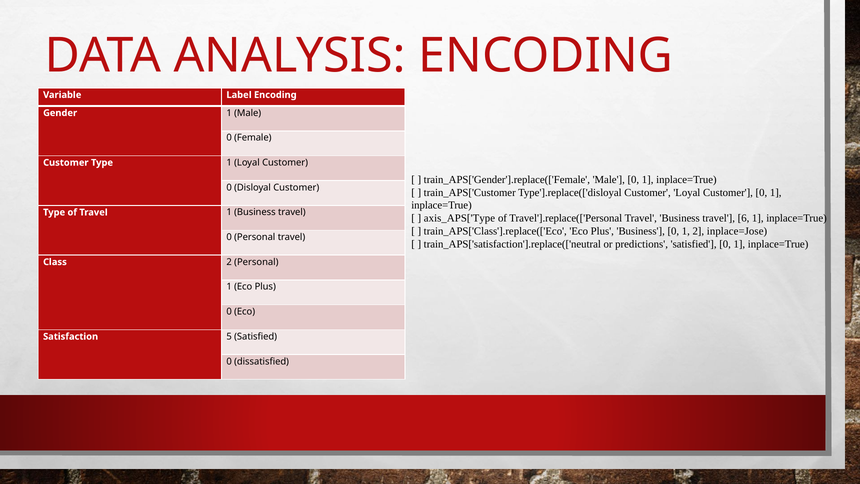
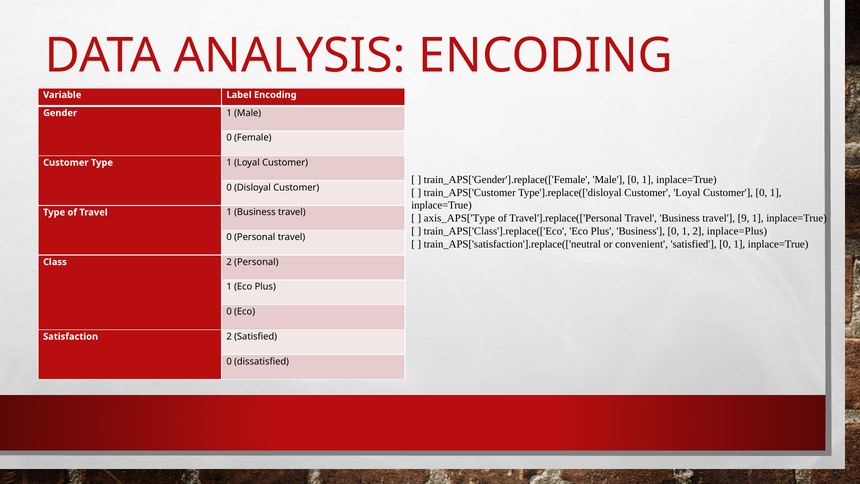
6: 6 -> 9 (744, 218)
inplace=Jose: inplace=Jose -> inplace=Plus (737, 231)
predictions: predictions -> convenient (642, 244)
Satisfaction 5: 5 -> 2 (229, 336)
